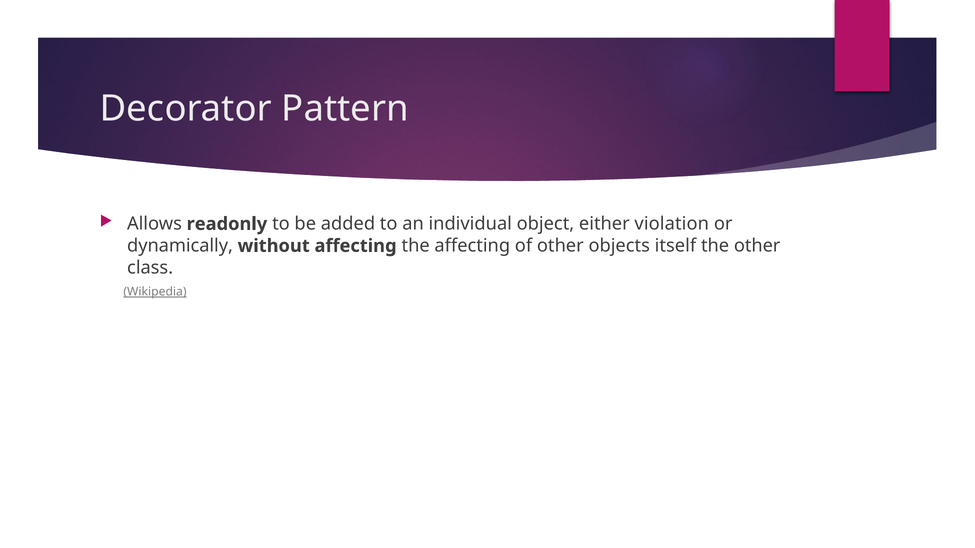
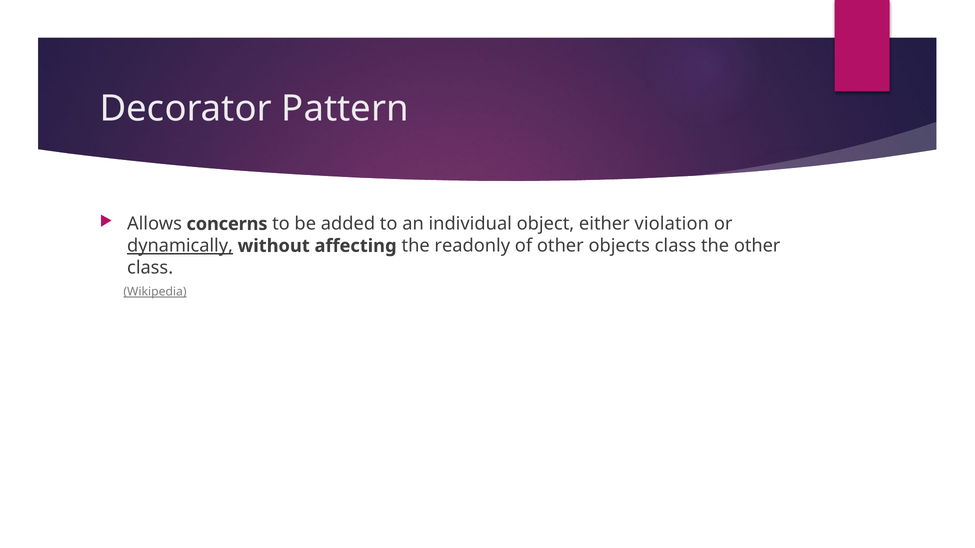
readonly: readonly -> concerns (227, 224)
dynamically underline: none -> present (180, 246)
the affecting: affecting -> readonly (472, 246)
objects itself: itself -> class (675, 246)
